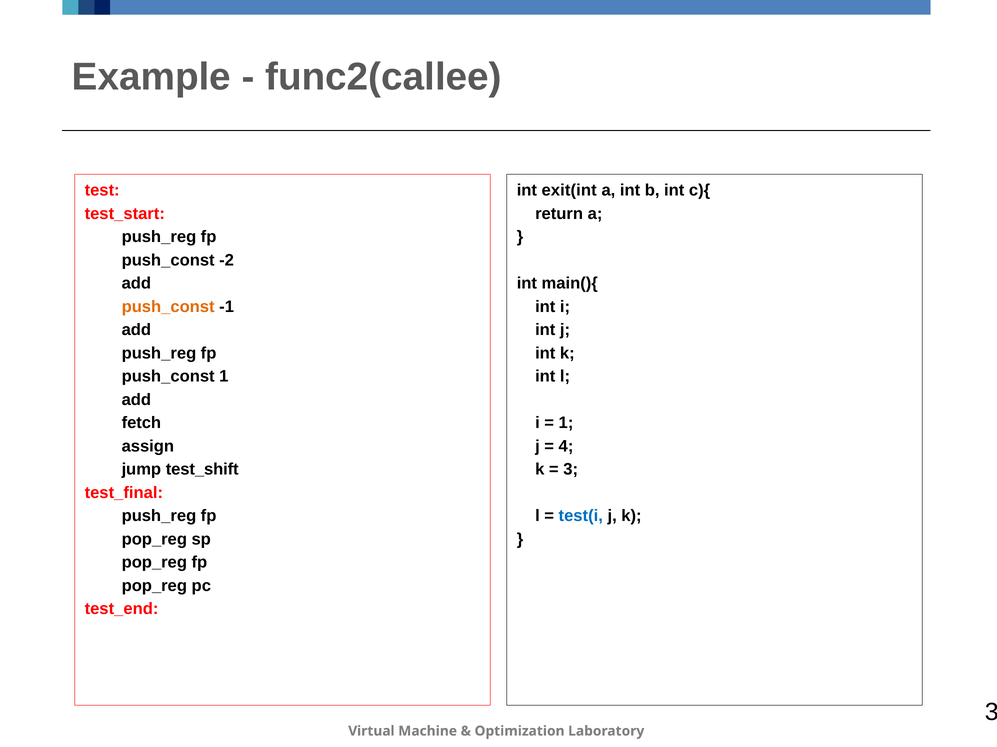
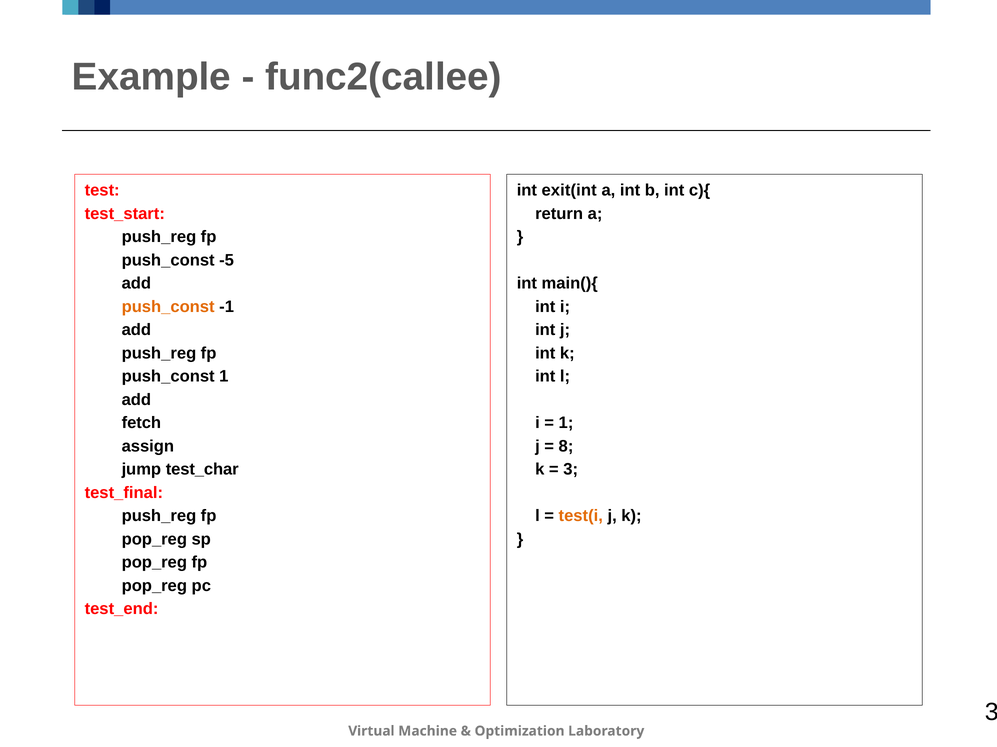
-2: -2 -> -5 (227, 260)
4: 4 -> 8 (566, 447)
test_shift: test_shift -> test_char (202, 470)
test(i colour: blue -> orange (581, 516)
